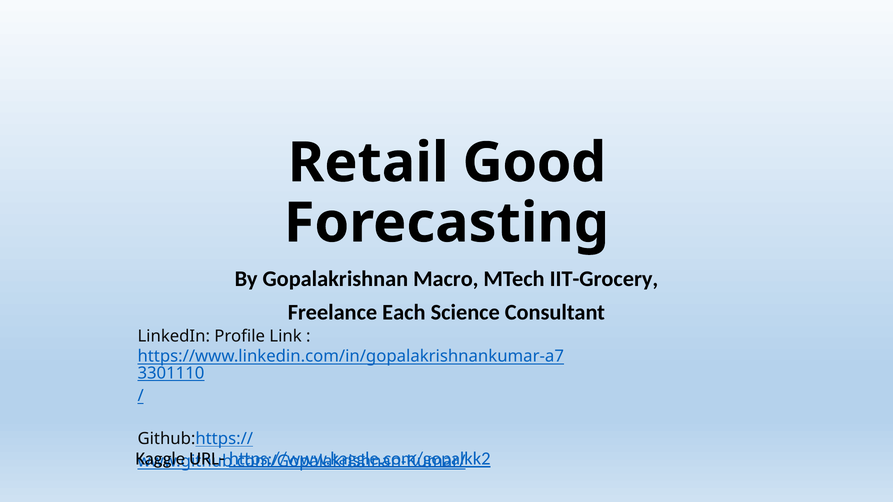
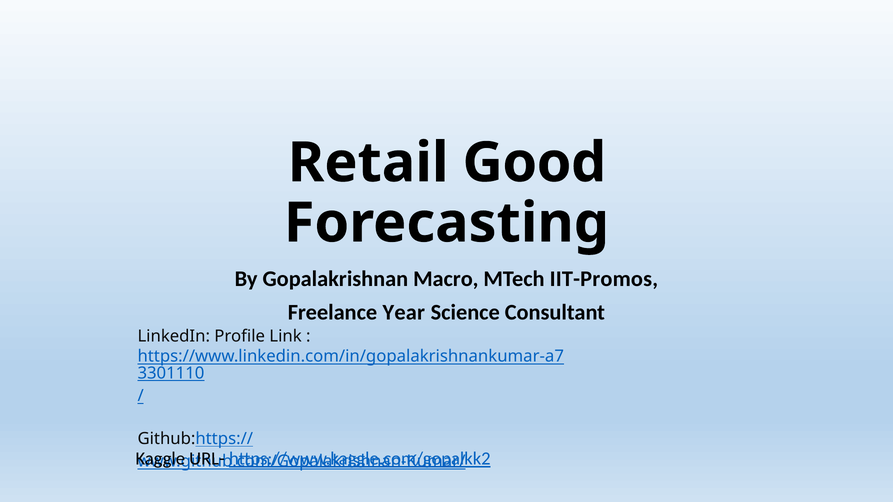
IIT-Grocery: IIT-Grocery -> IIT-Promos (604, 279)
Each: Each -> Year (404, 313)
